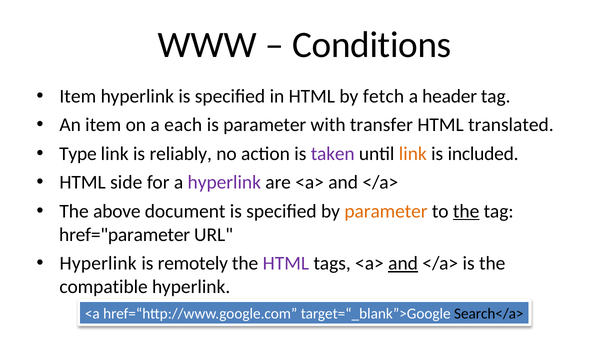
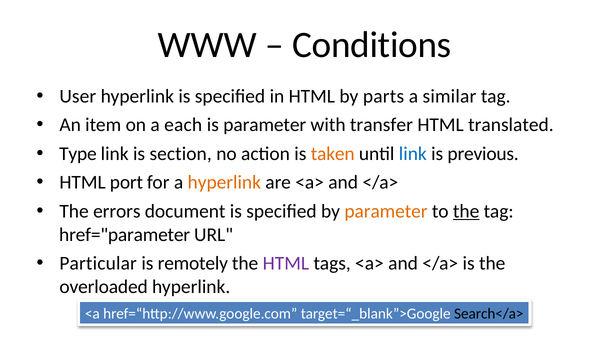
Item: Item -> User (78, 96)
fetch: fetch -> parts (384, 96)
header: header -> similar (449, 96)
reliably: reliably -> section (181, 154)
taken colour: purple -> orange (333, 154)
link colour: orange -> blue (413, 154)
included: included -> previous (483, 154)
side: side -> port (126, 182)
hyperlink colour: purple -> orange (224, 182)
above: above -> errors (117, 211)
Hyperlink: Hyperlink -> Particular (98, 263)
and underline: present -> none (403, 263)
compatible: compatible -> overloaded (104, 286)
